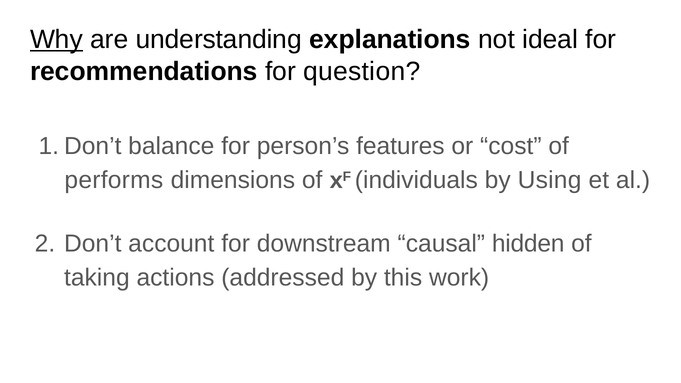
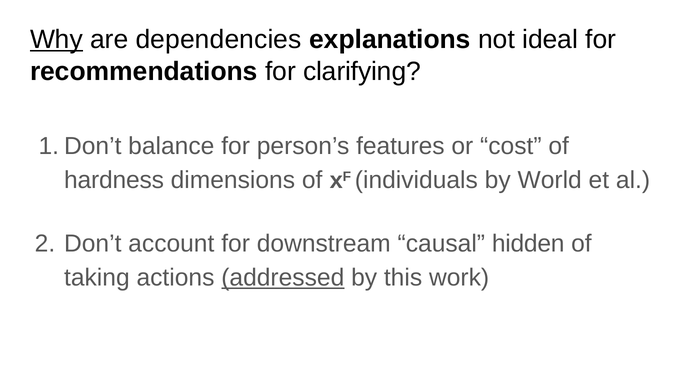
understanding: understanding -> dependencies (219, 40)
question: question -> clarifying (362, 71)
performs: performs -> hardness (114, 180)
Using: Using -> World (550, 180)
addressed underline: none -> present (283, 278)
